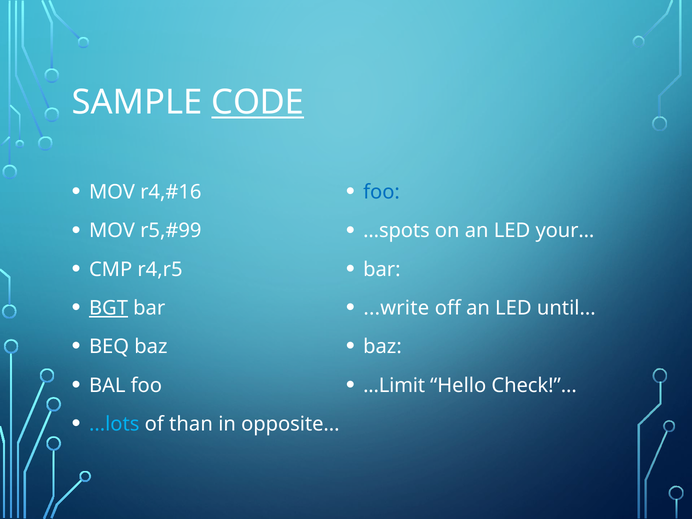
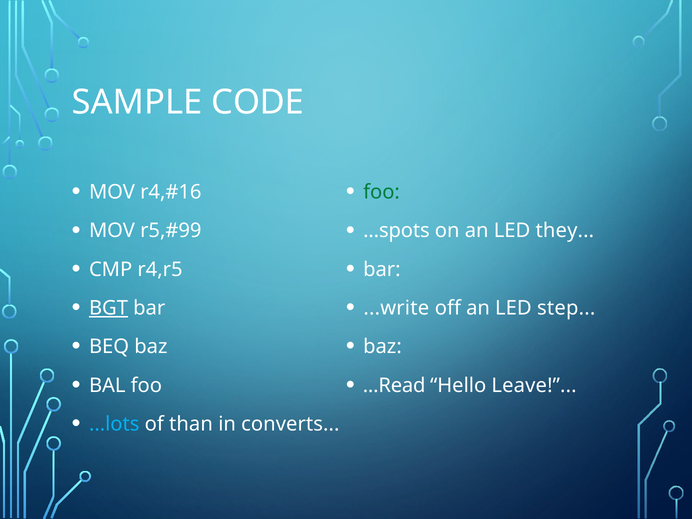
CODE underline: present -> none (258, 103)
foo colour: blue -> green (382, 192)
your: your -> they (565, 231)
until: until -> step (566, 308)
...Limit: ...Limit -> ...Read (394, 385)
Check: Check -> Leave (534, 385)
opposite: opposite -> converts (290, 424)
